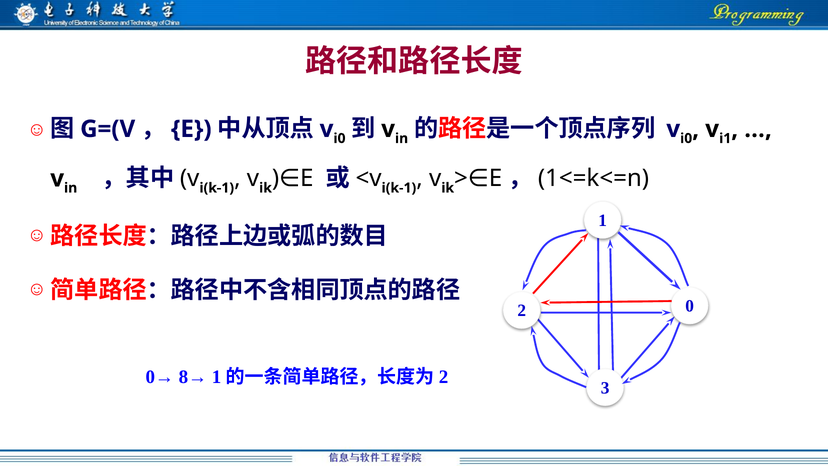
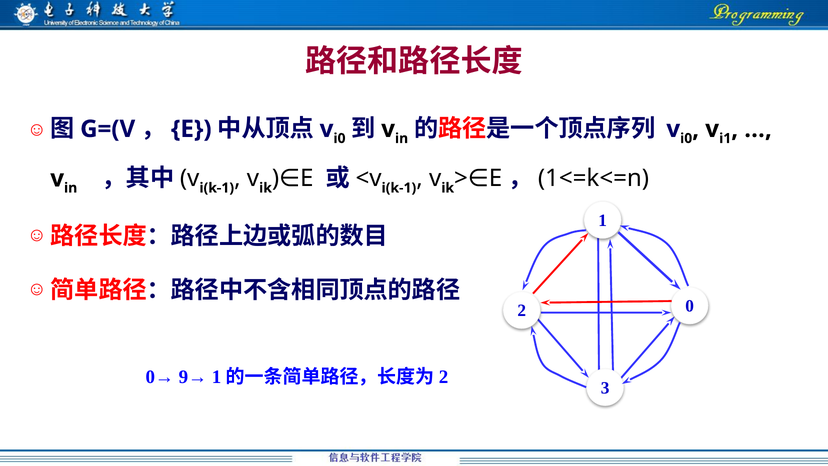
8→: 8→ -> 9→ (193, 377)
